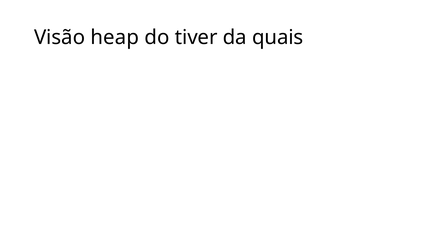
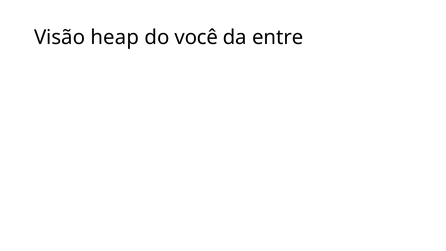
tiver: tiver -> você (196, 37)
quais: quais -> entre (278, 37)
